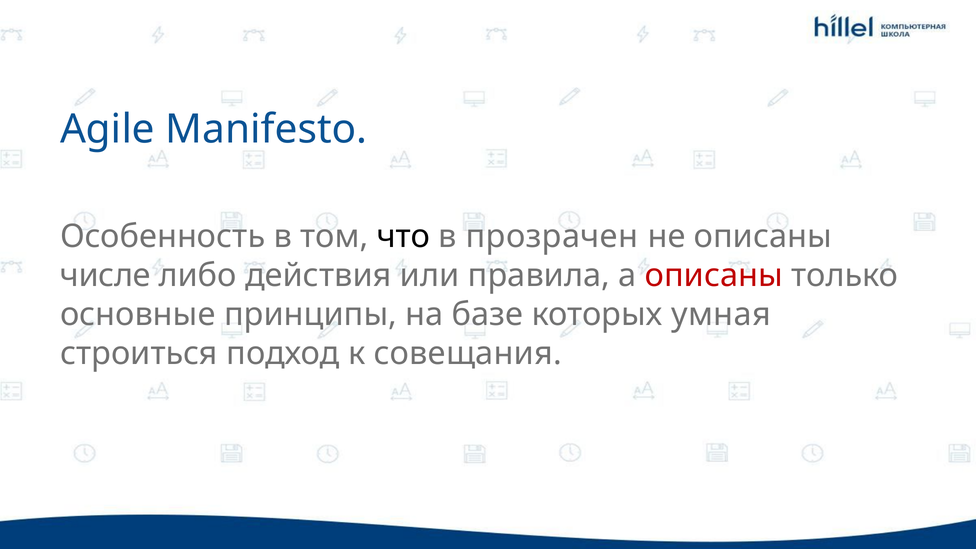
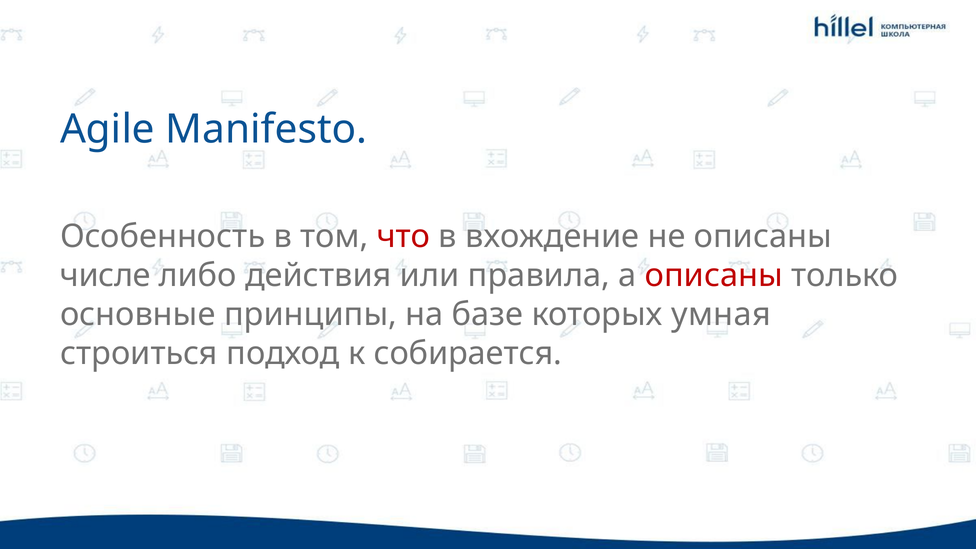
что colour: black -> red (403, 236)
прозрачен: прозрачен -> вхождение (552, 236)
совещания: совещания -> собирается (468, 353)
